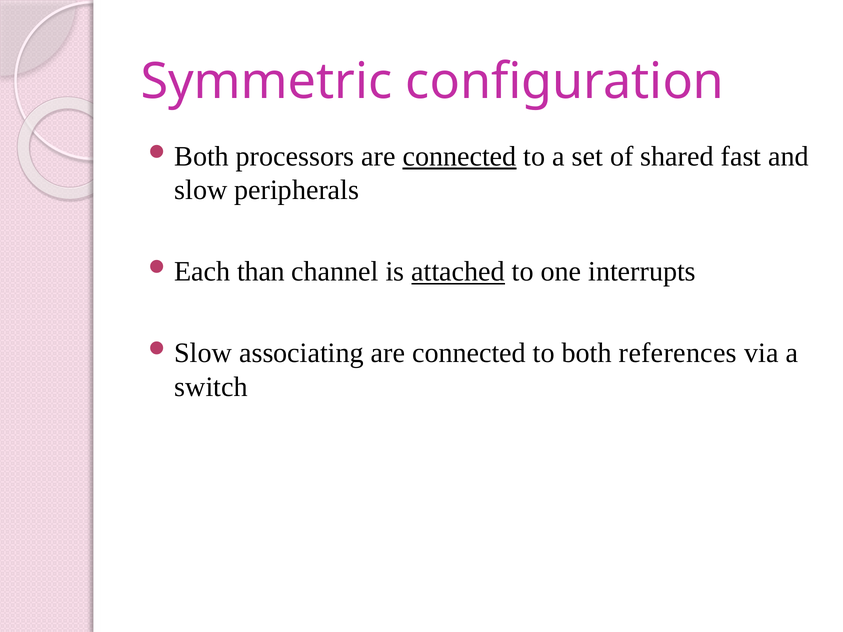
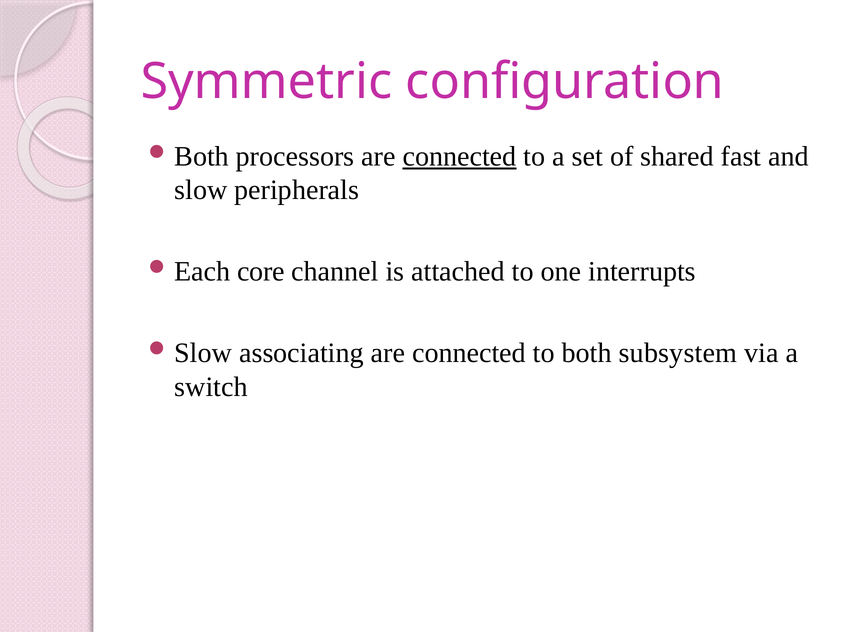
than: than -> core (261, 272)
attached underline: present -> none (458, 272)
references: references -> subsystem (678, 353)
